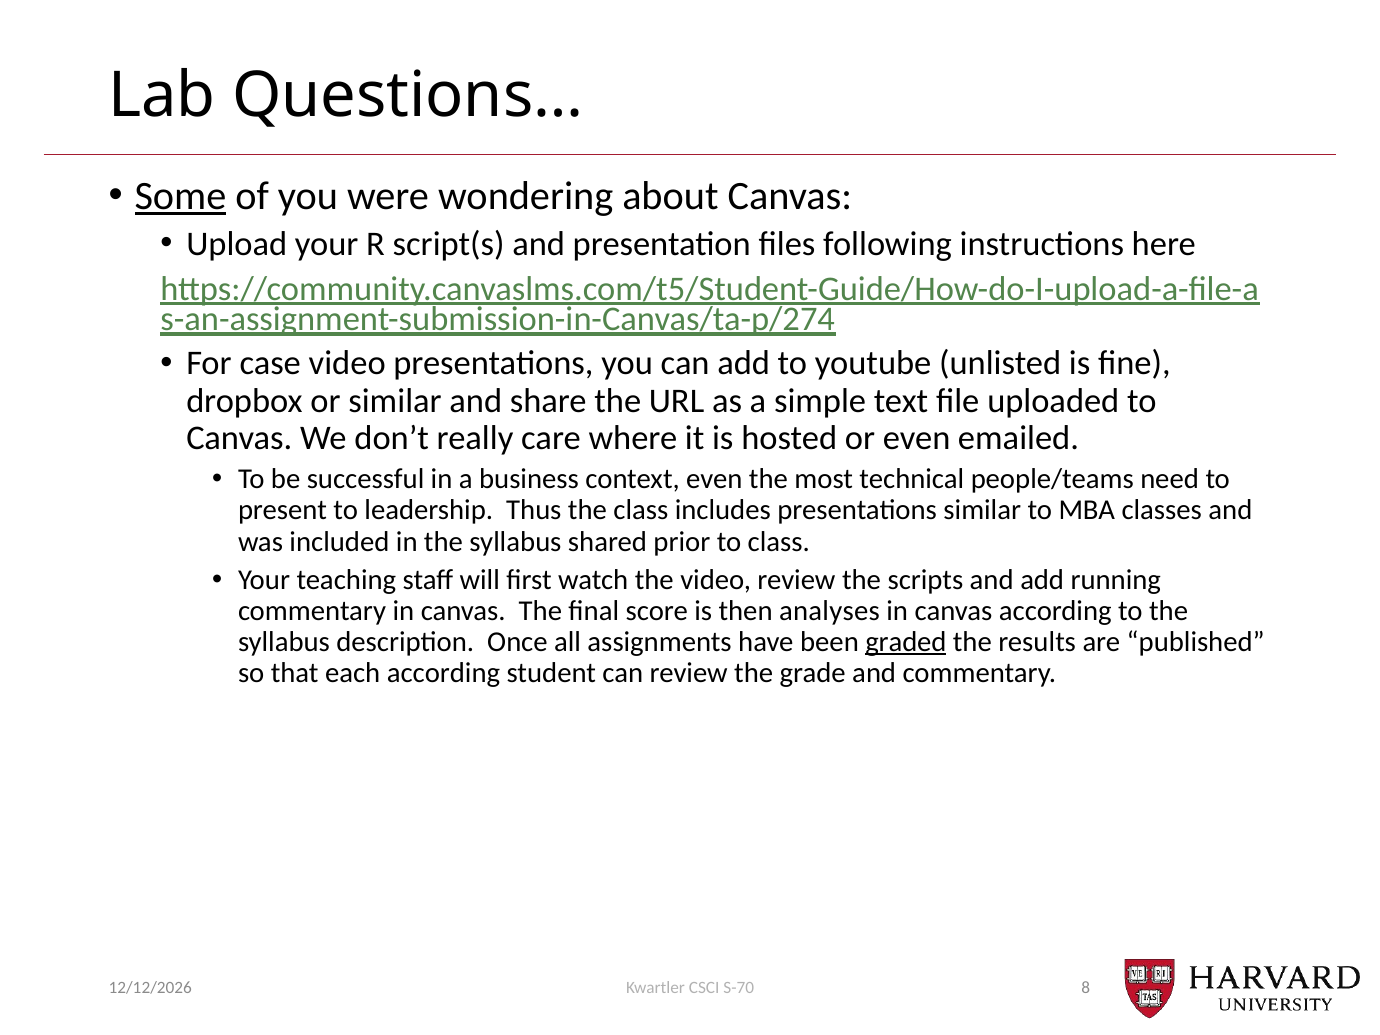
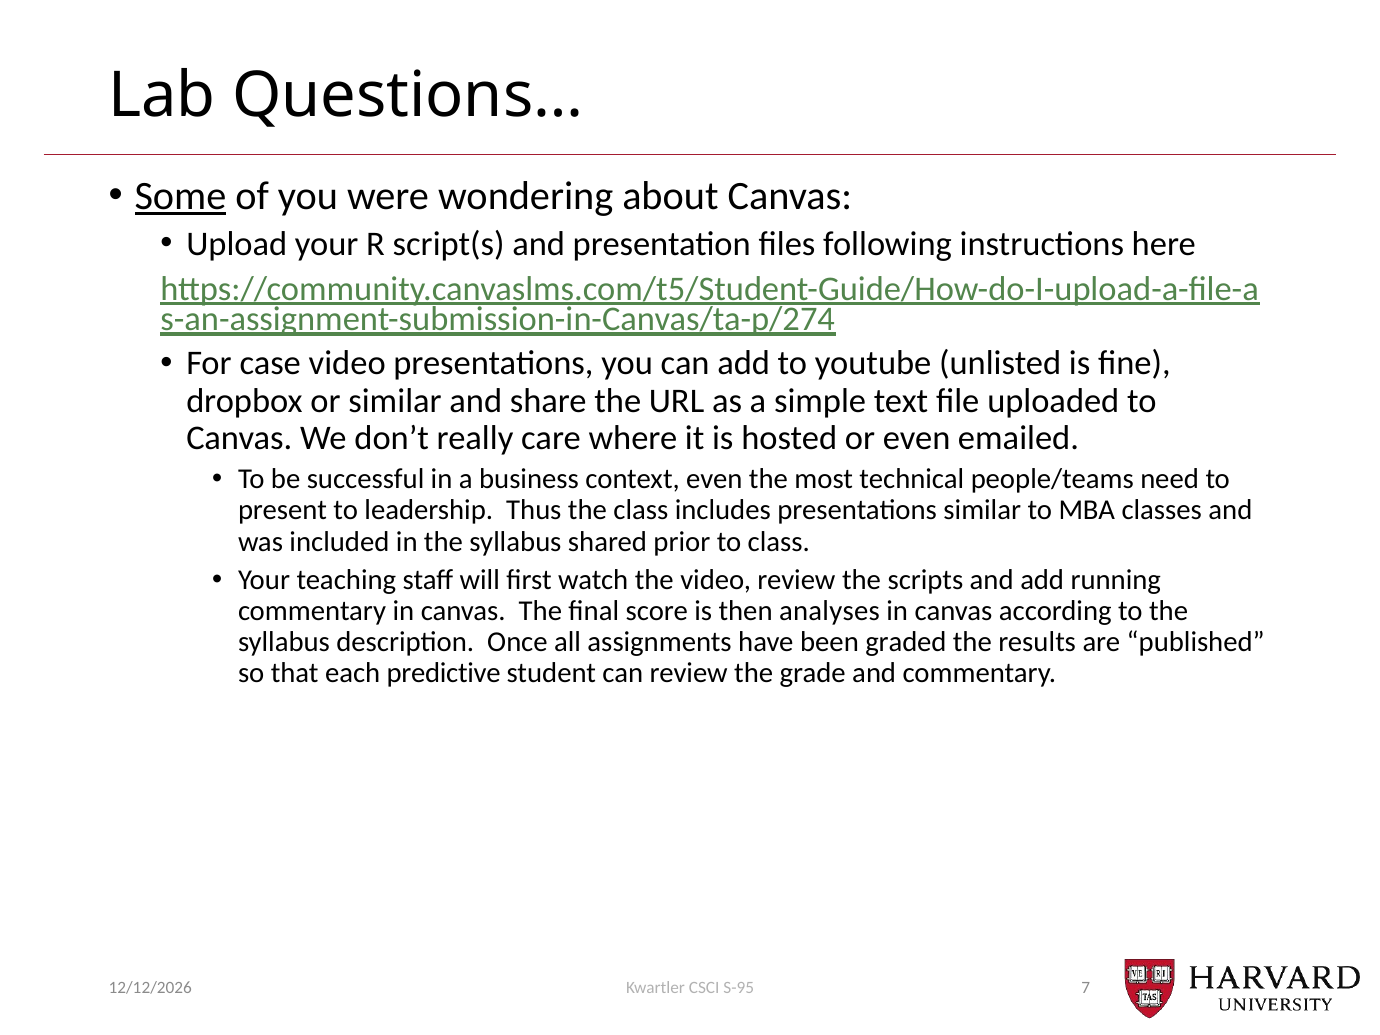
graded underline: present -> none (906, 642)
each according: according -> predictive (444, 673)
S-70: S-70 -> S-95 (739, 988)
8: 8 -> 7 (1086, 988)
